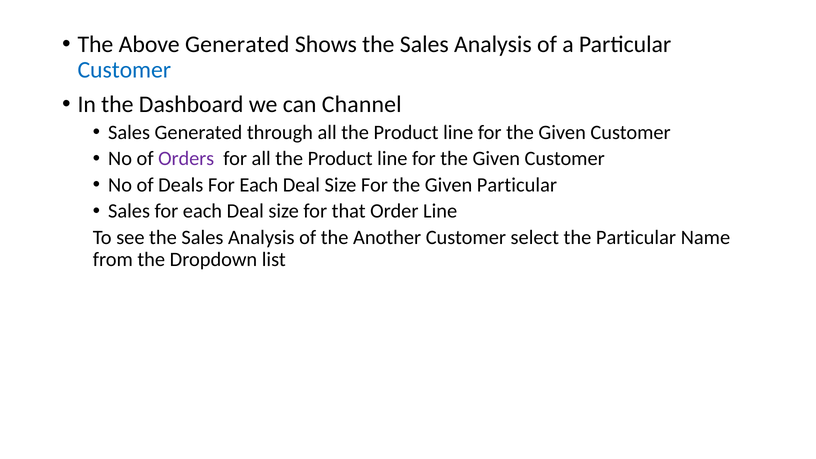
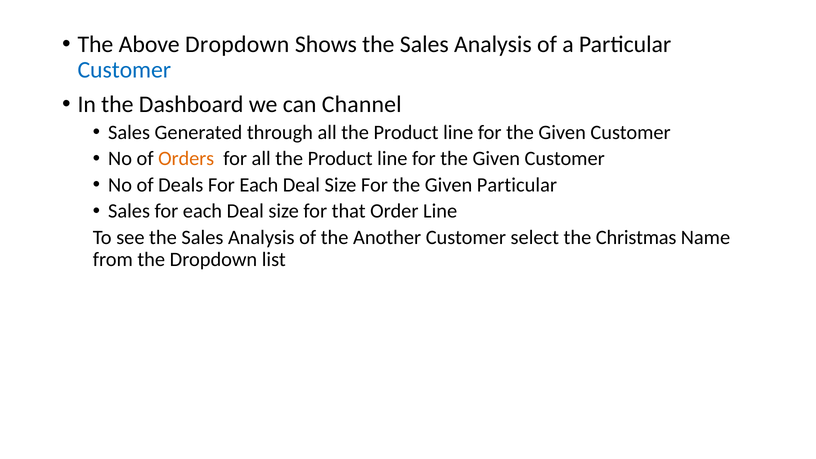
Above Generated: Generated -> Dropdown (237, 44)
Orders colour: purple -> orange (186, 159)
the Particular: Particular -> Christmas (636, 237)
